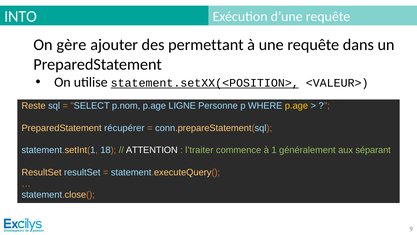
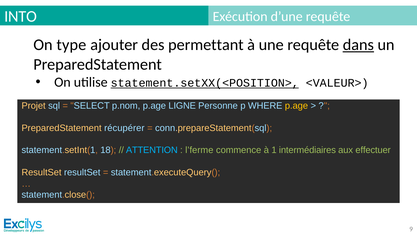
gère: gère -> type (71, 45)
dans underline: none -> present (358, 45)
Reste: Reste -> Projet (34, 105)
ATTENTION colour: white -> light blue (152, 150)
l’traiter: l’traiter -> l’ferme (199, 150)
généralement: généralement -> intermédiaires (307, 150)
séparant: séparant -> effectuer (373, 150)
